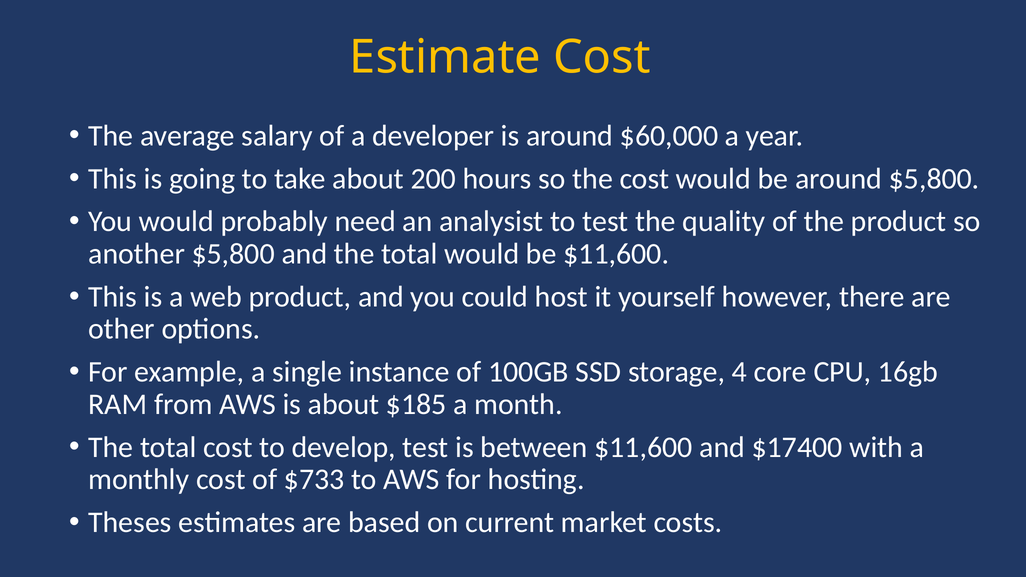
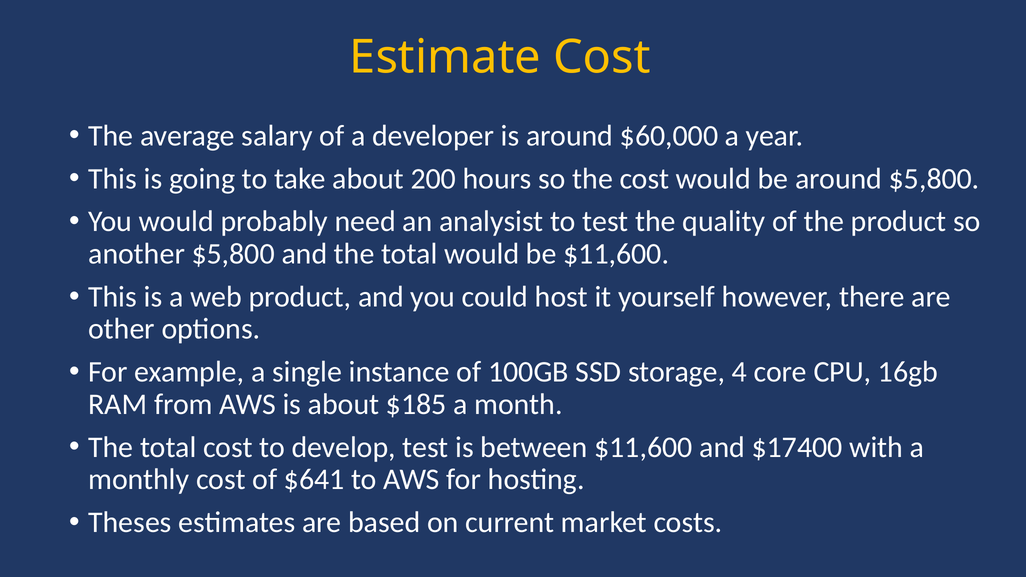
$733: $733 -> $641 (314, 480)
